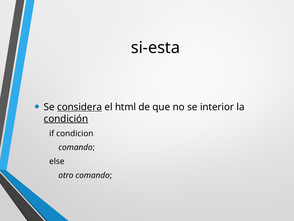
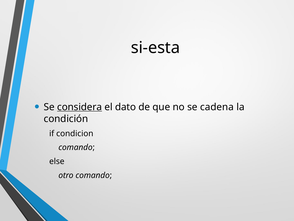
html: html -> dato (126, 107)
interior: interior -> cadena (217, 107)
condición underline: present -> none (66, 118)
